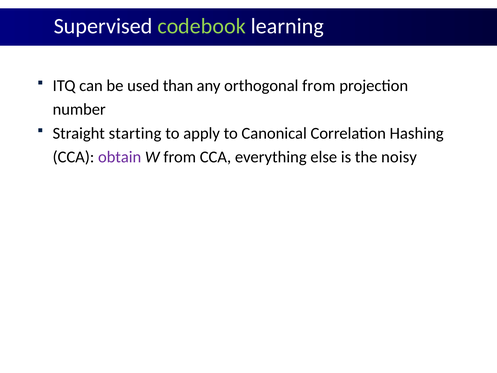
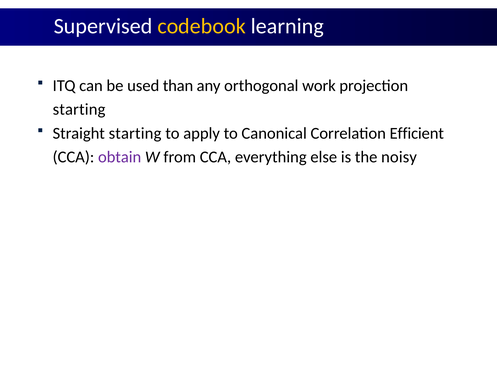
codebook colour: light green -> yellow (202, 26)
orthogonal from: from -> work (319, 85)
number: number -> starting (79, 109)
Hashing: Hashing -> Efficient (417, 133)
